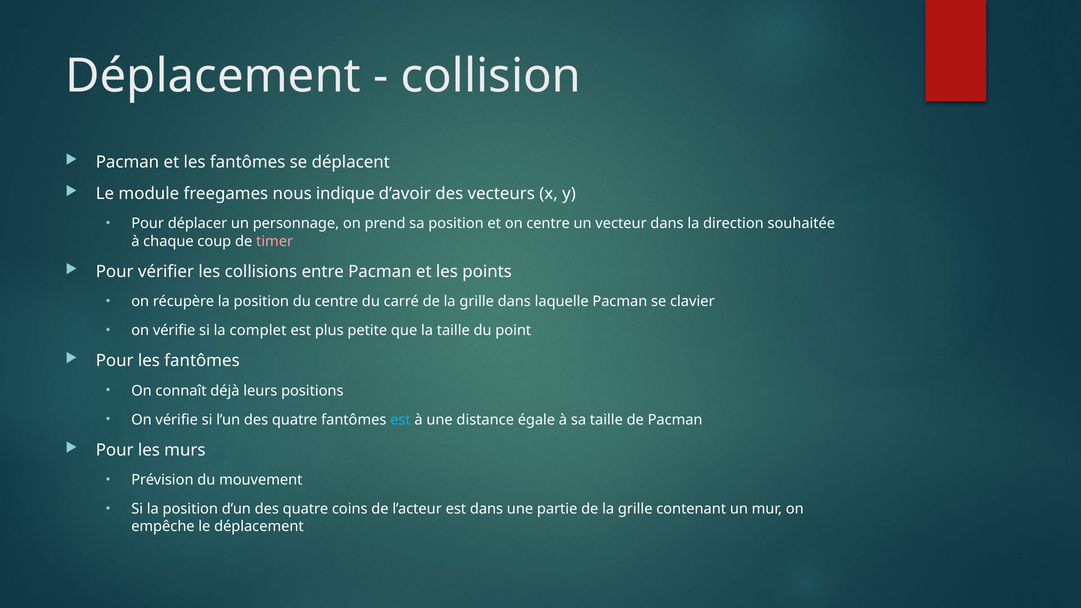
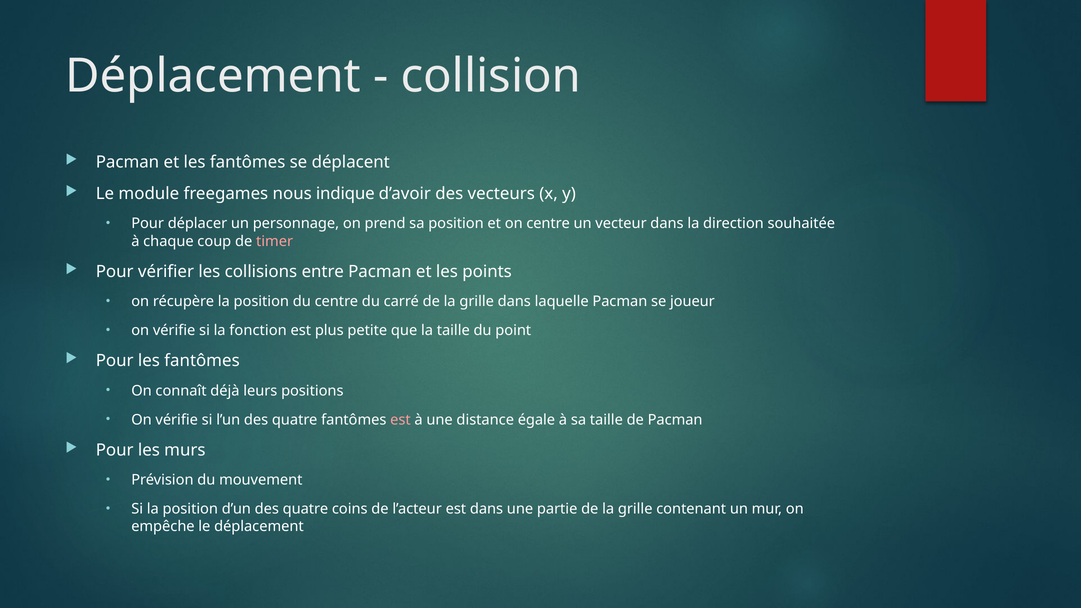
clavier: clavier -> joueur (692, 302)
complet: complet -> fonction (258, 331)
est colour: light blue -> pink (400, 420)
